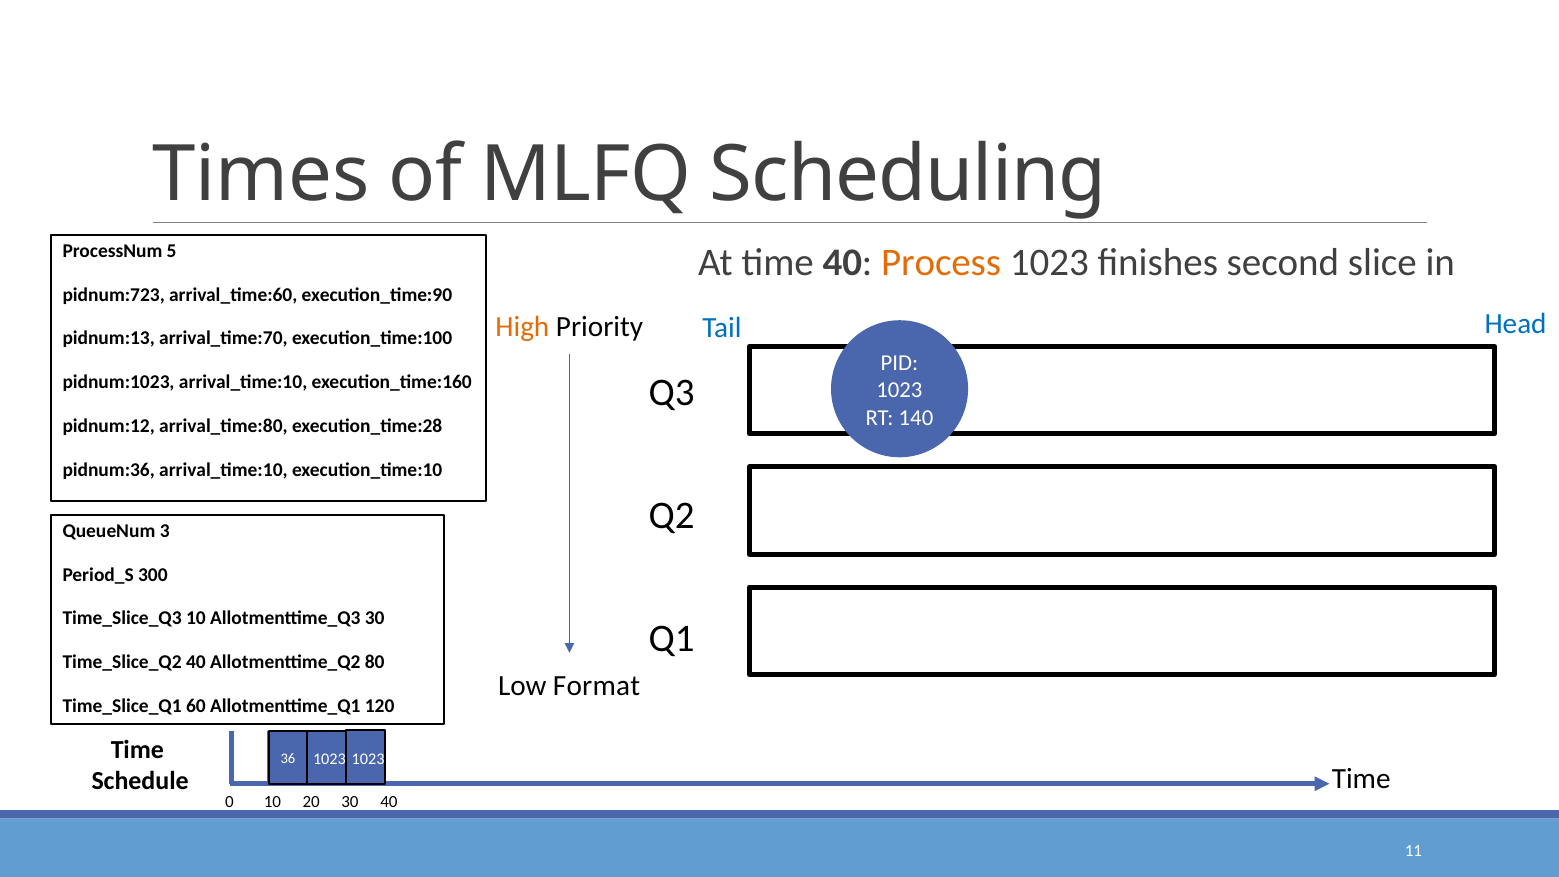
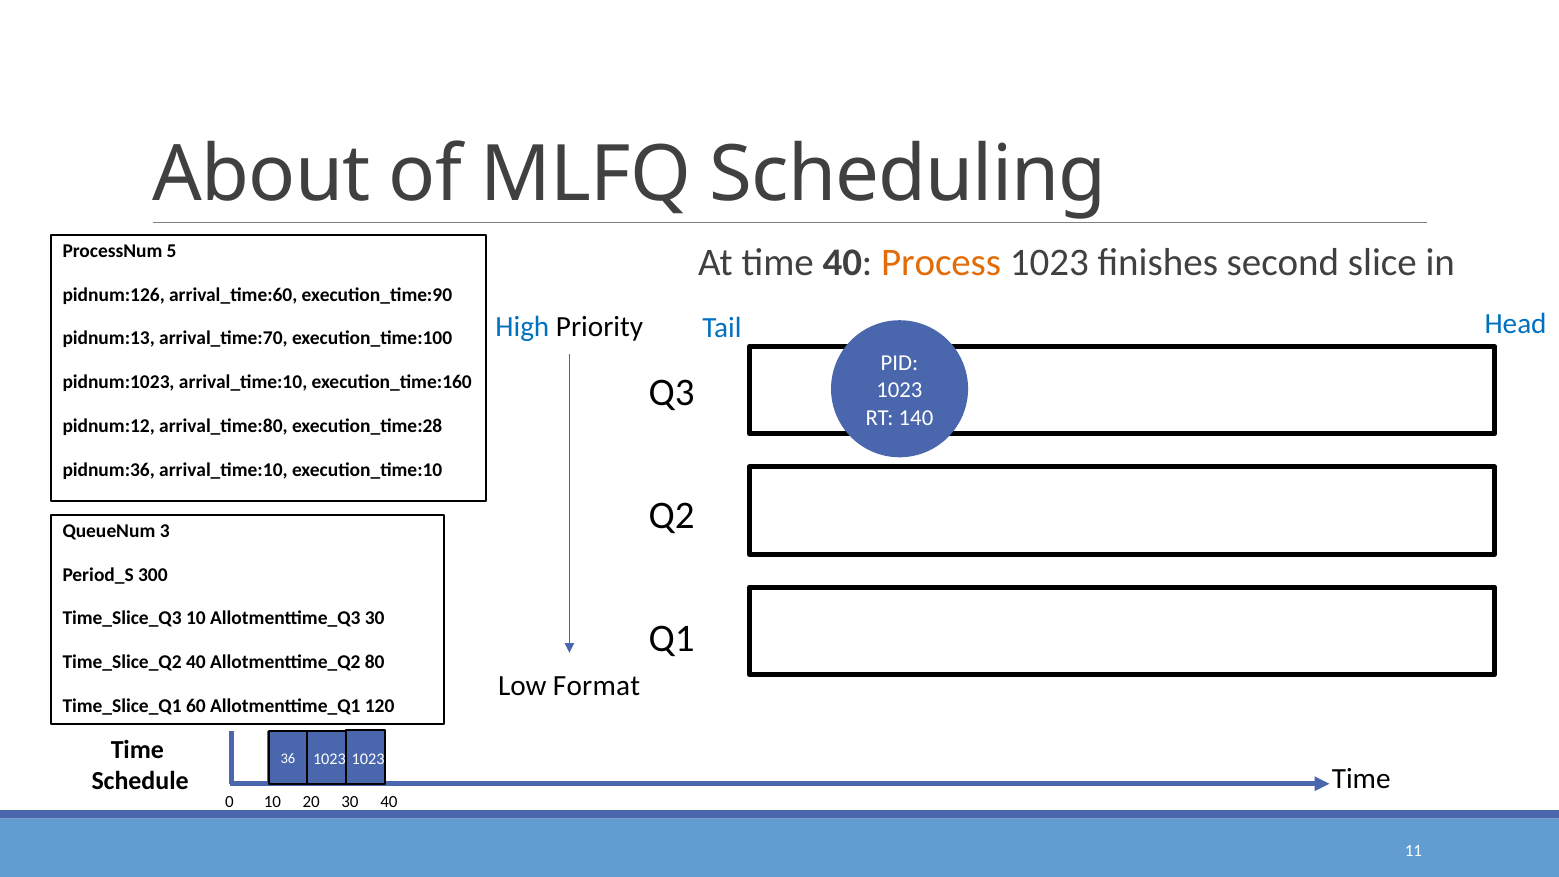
Times: Times -> About (261, 175)
pidnum:723: pidnum:723 -> pidnum:126 (114, 295)
High colour: orange -> blue (522, 326)
